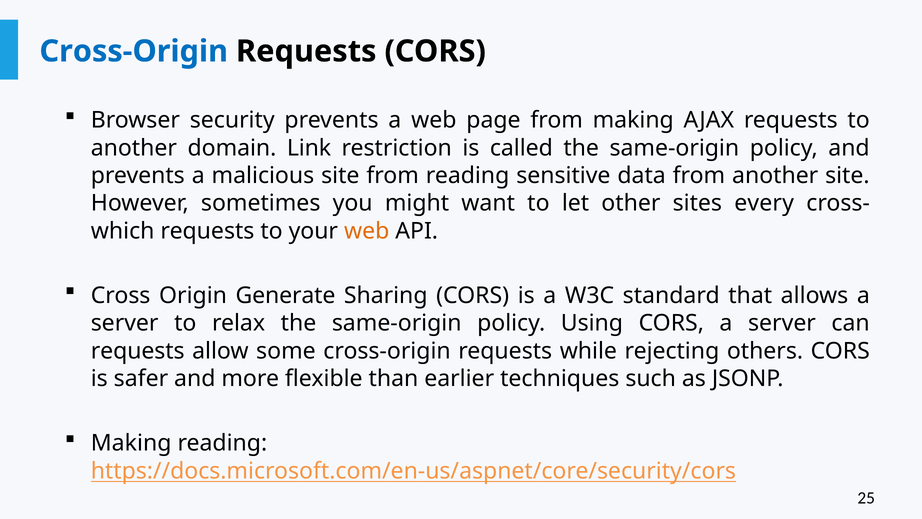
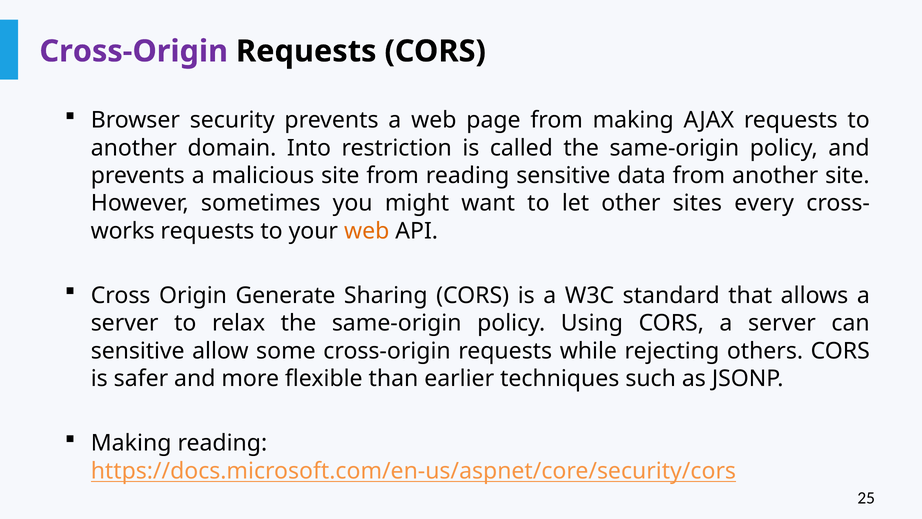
Cross-Origin colour: blue -> purple (134, 51)
Link: Link -> Into (309, 148)
which: which -> works (123, 231)
requests: requests -> sensitive (138, 351)
